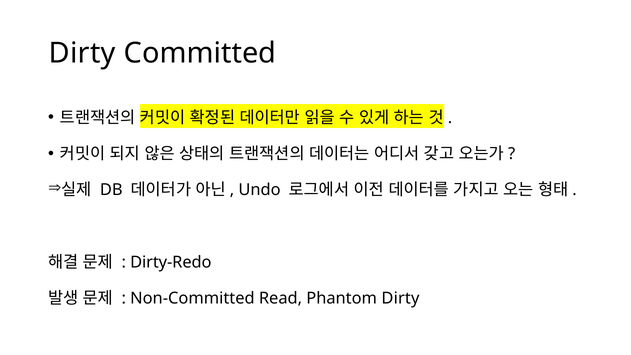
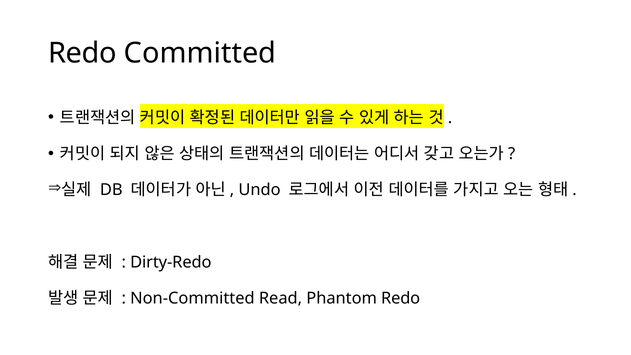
Dirty: Dirty -> Redo (82, 53)
Phantom Dirty: Dirty -> Redo (401, 298)
